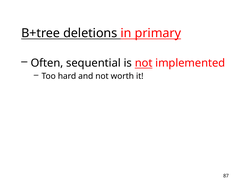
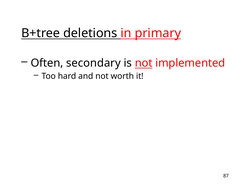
sequential: sequential -> secondary (93, 63)
